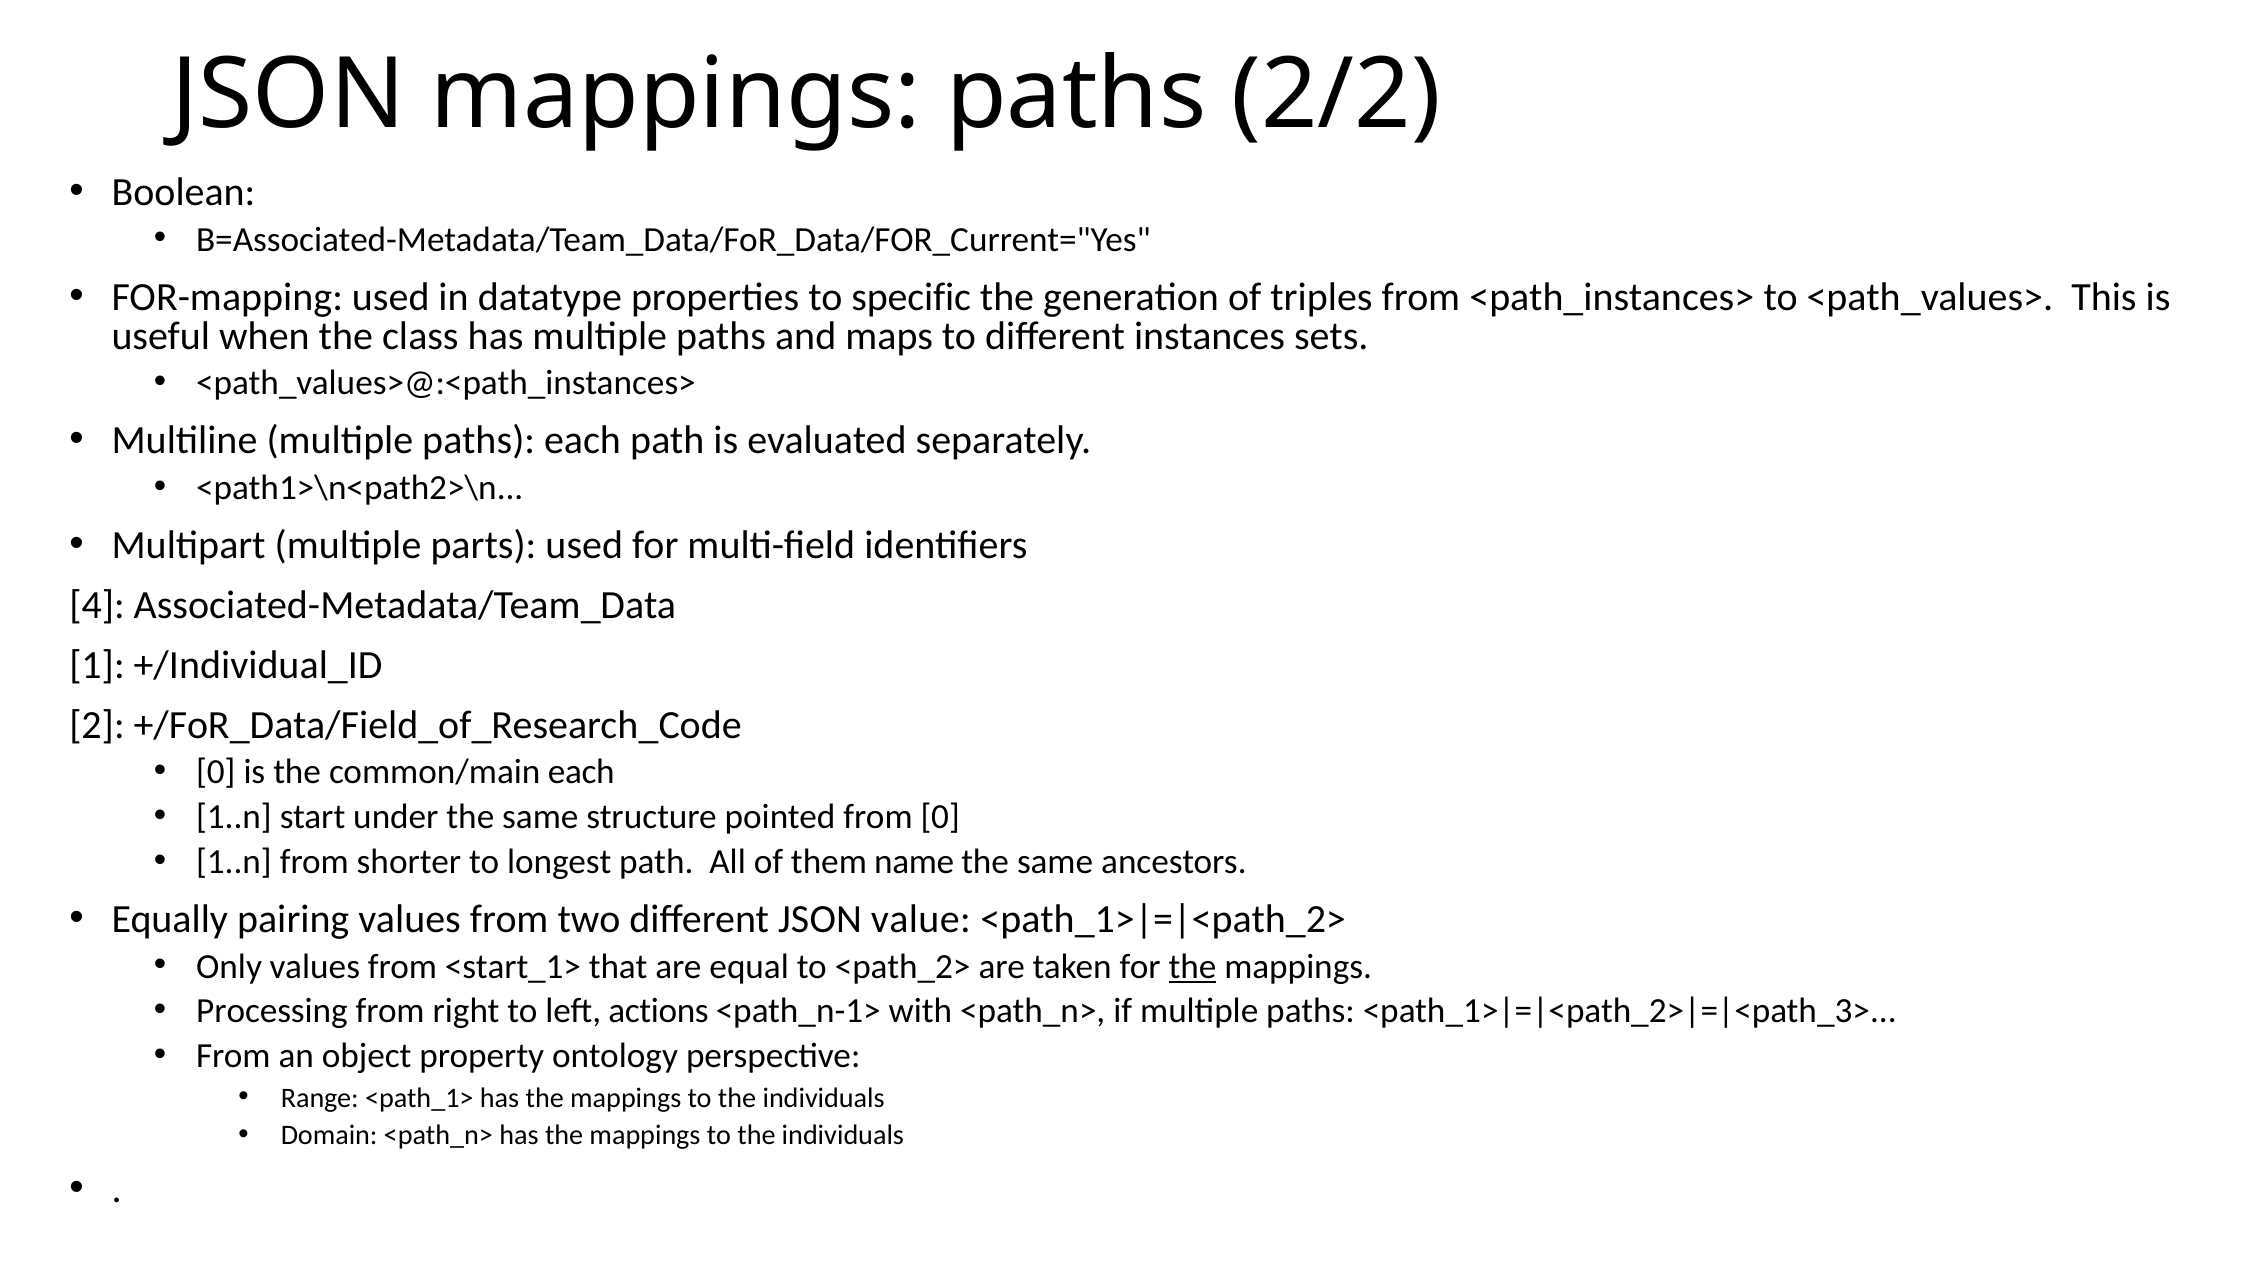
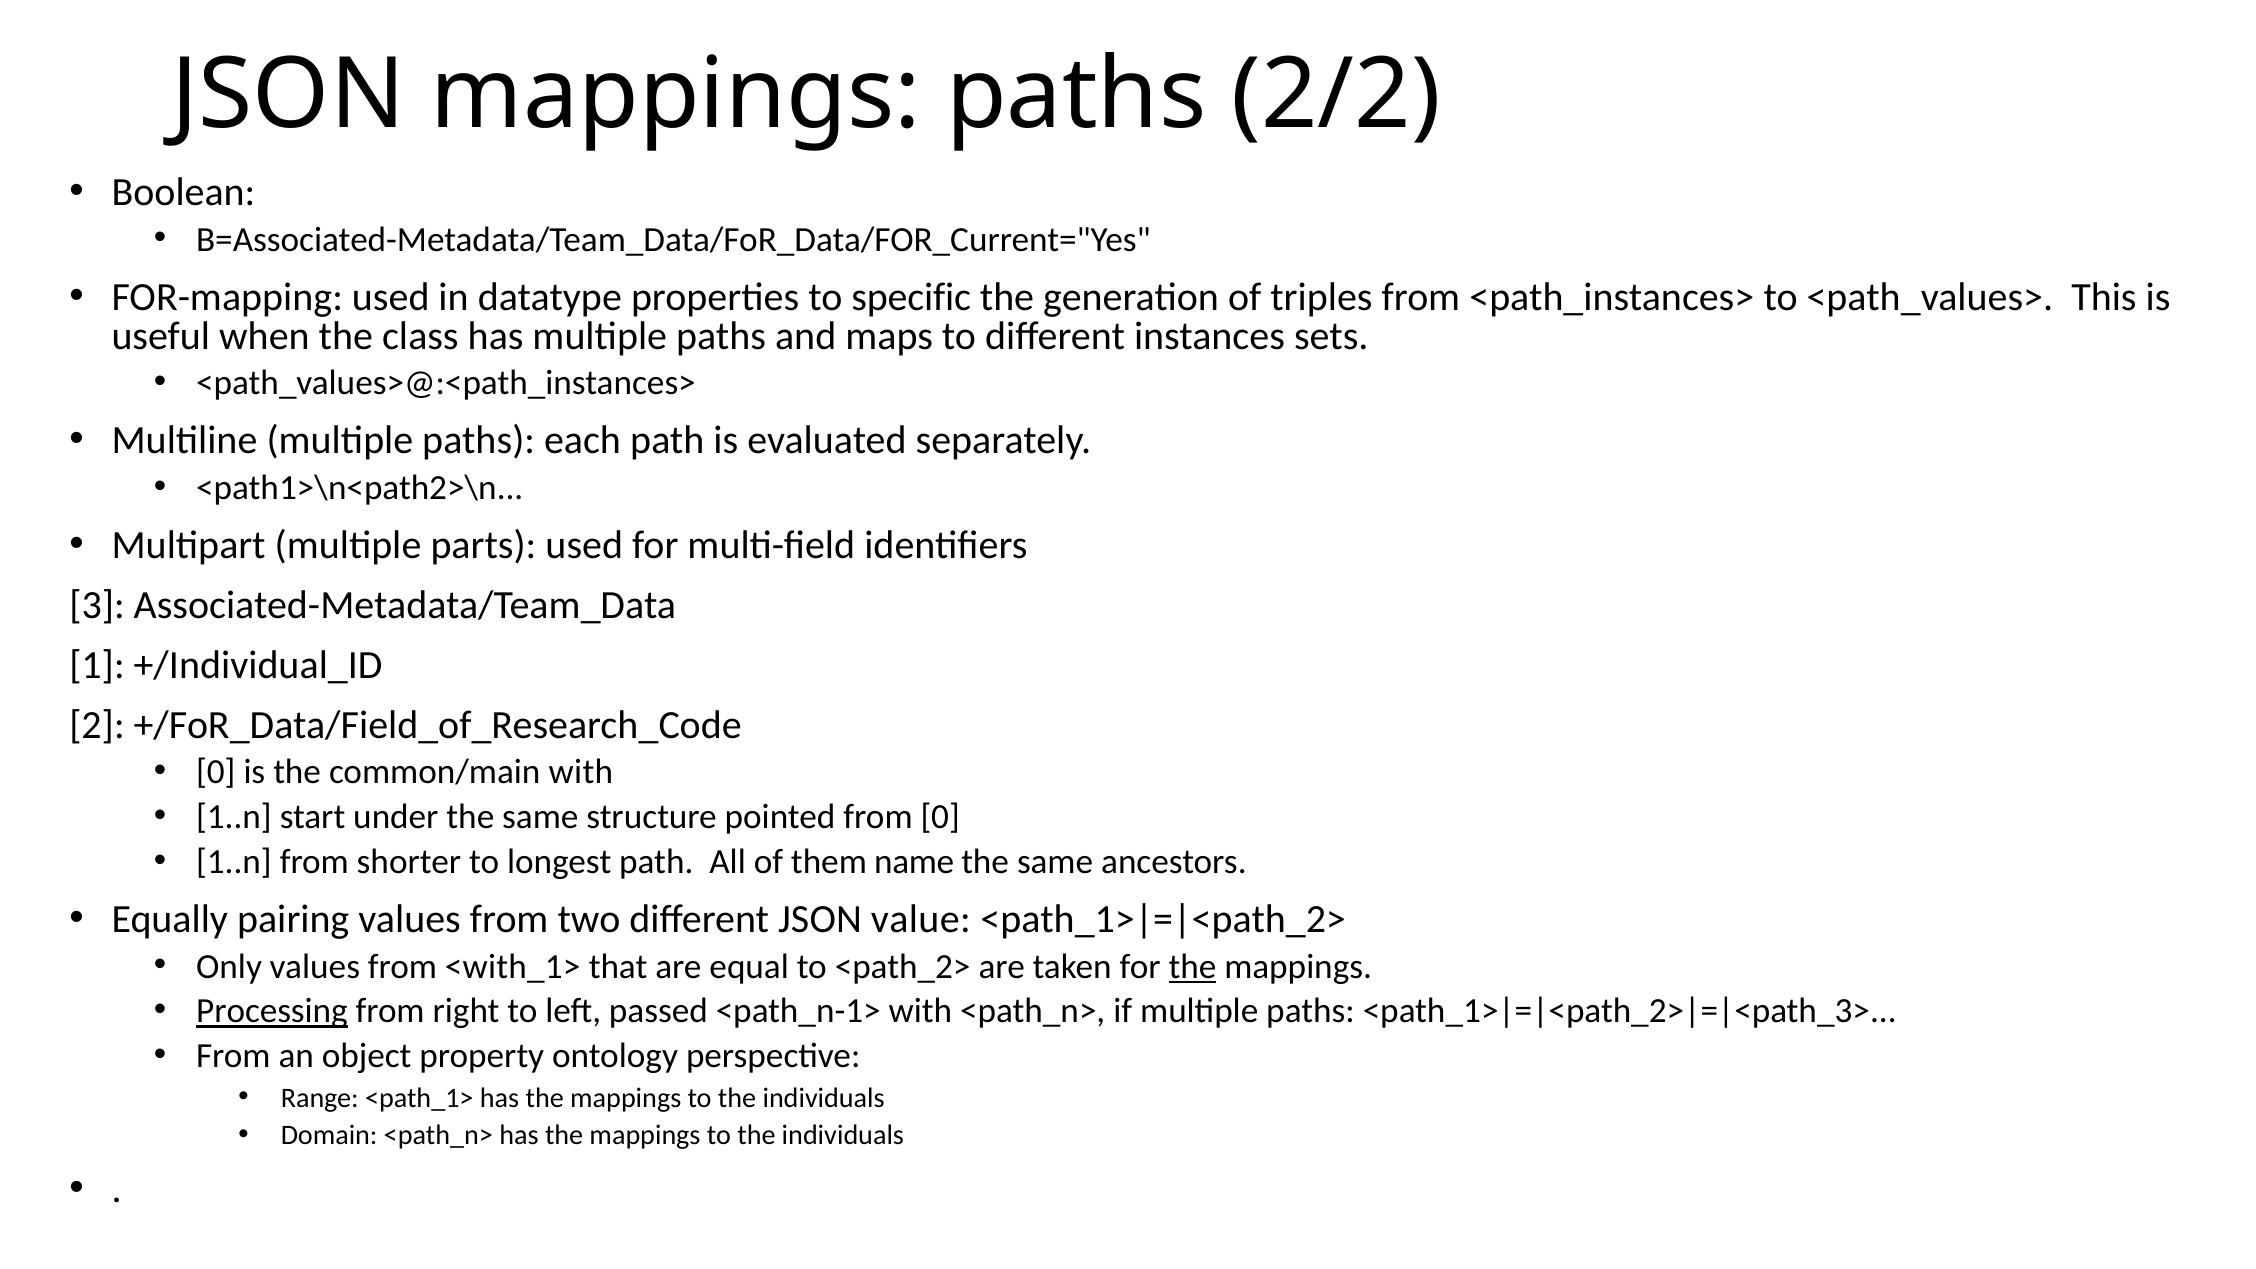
4: 4 -> 3 (97, 605)
common/main each: each -> with (581, 772)
<start_1>: <start_1> -> <with_1> (513, 967)
Processing underline: none -> present (272, 1011)
actions: actions -> passed (658, 1011)
